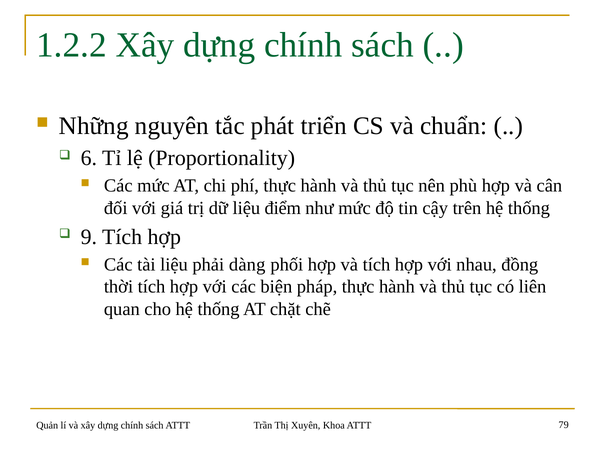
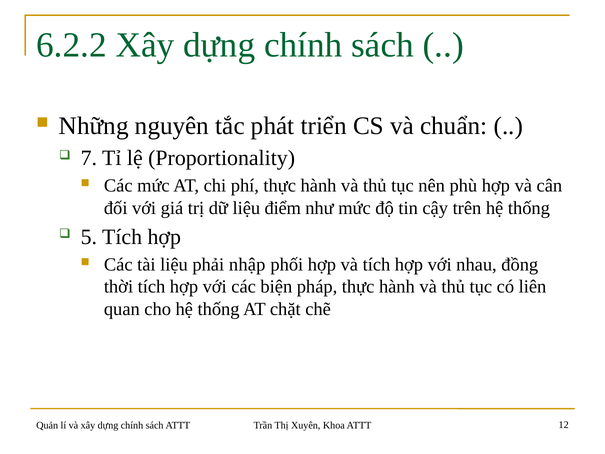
1.2.2: 1.2.2 -> 6.2.2 (72, 45)
6: 6 -> 7 (89, 158)
9: 9 -> 5 (89, 237)
dàng: dàng -> nhập (247, 264)
79: 79 -> 12 (564, 425)
